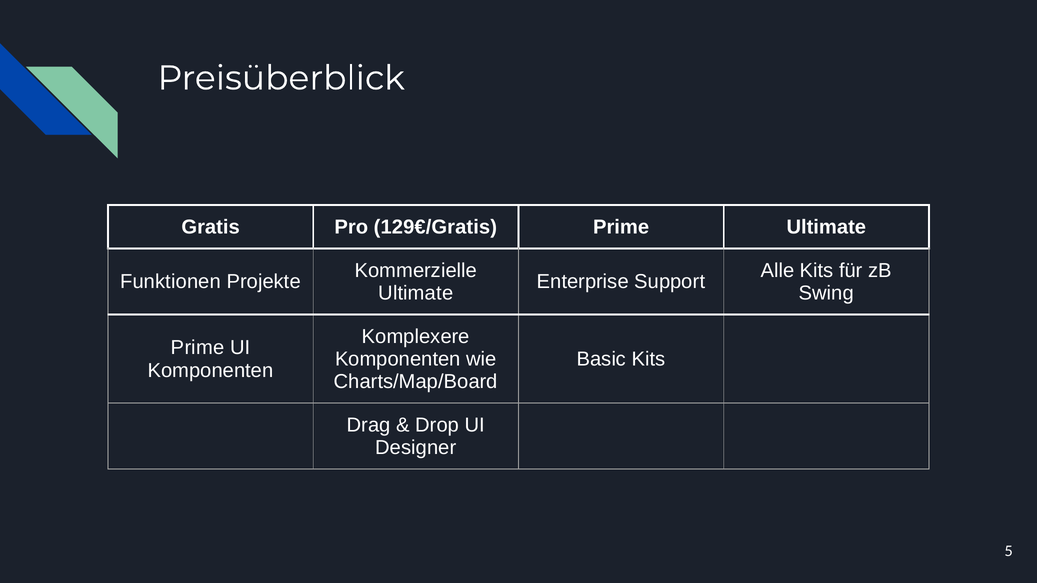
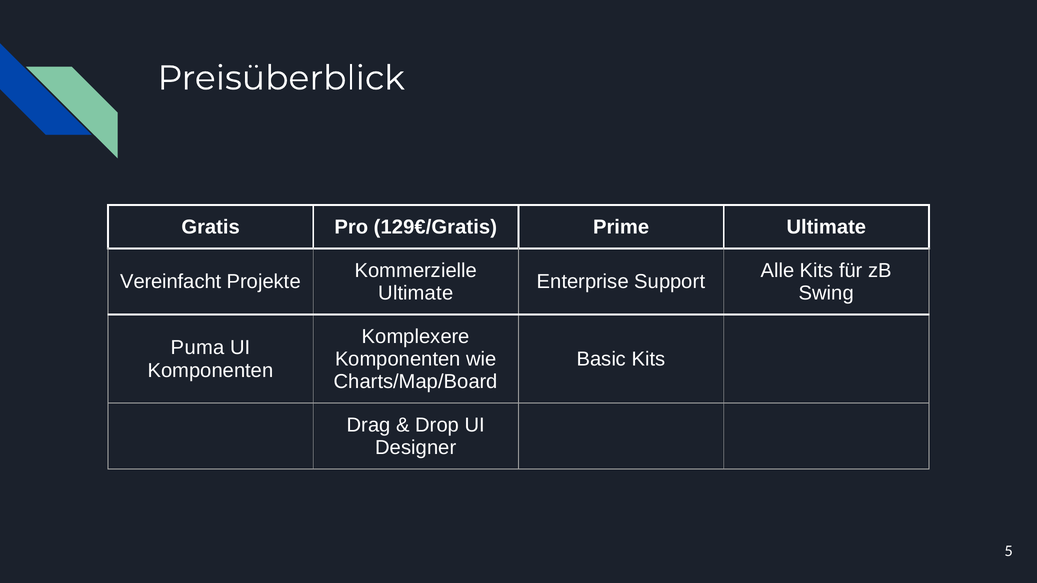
Funktionen: Funktionen -> Vereinfacht (171, 282)
Prime: Prime -> Puma (198, 348)
